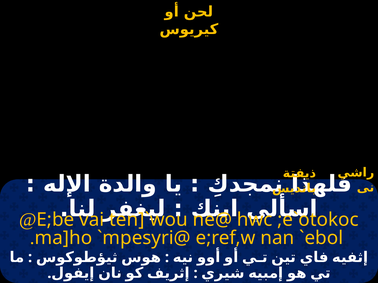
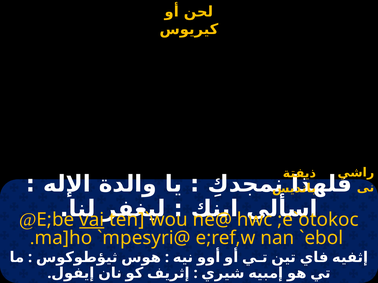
vai underline: none -> present (92, 220)
